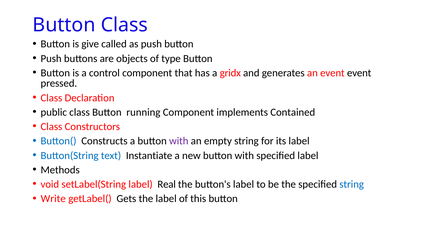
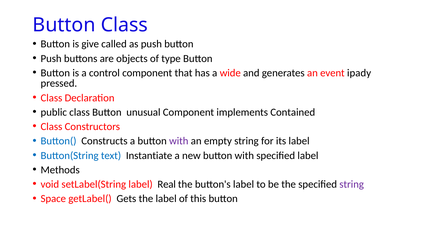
gridx: gridx -> wide (230, 73)
event event: event -> ipady (359, 73)
running: running -> unusual (143, 112)
string colour: blue -> purple (352, 184)
Write: Write -> Space (53, 199)
